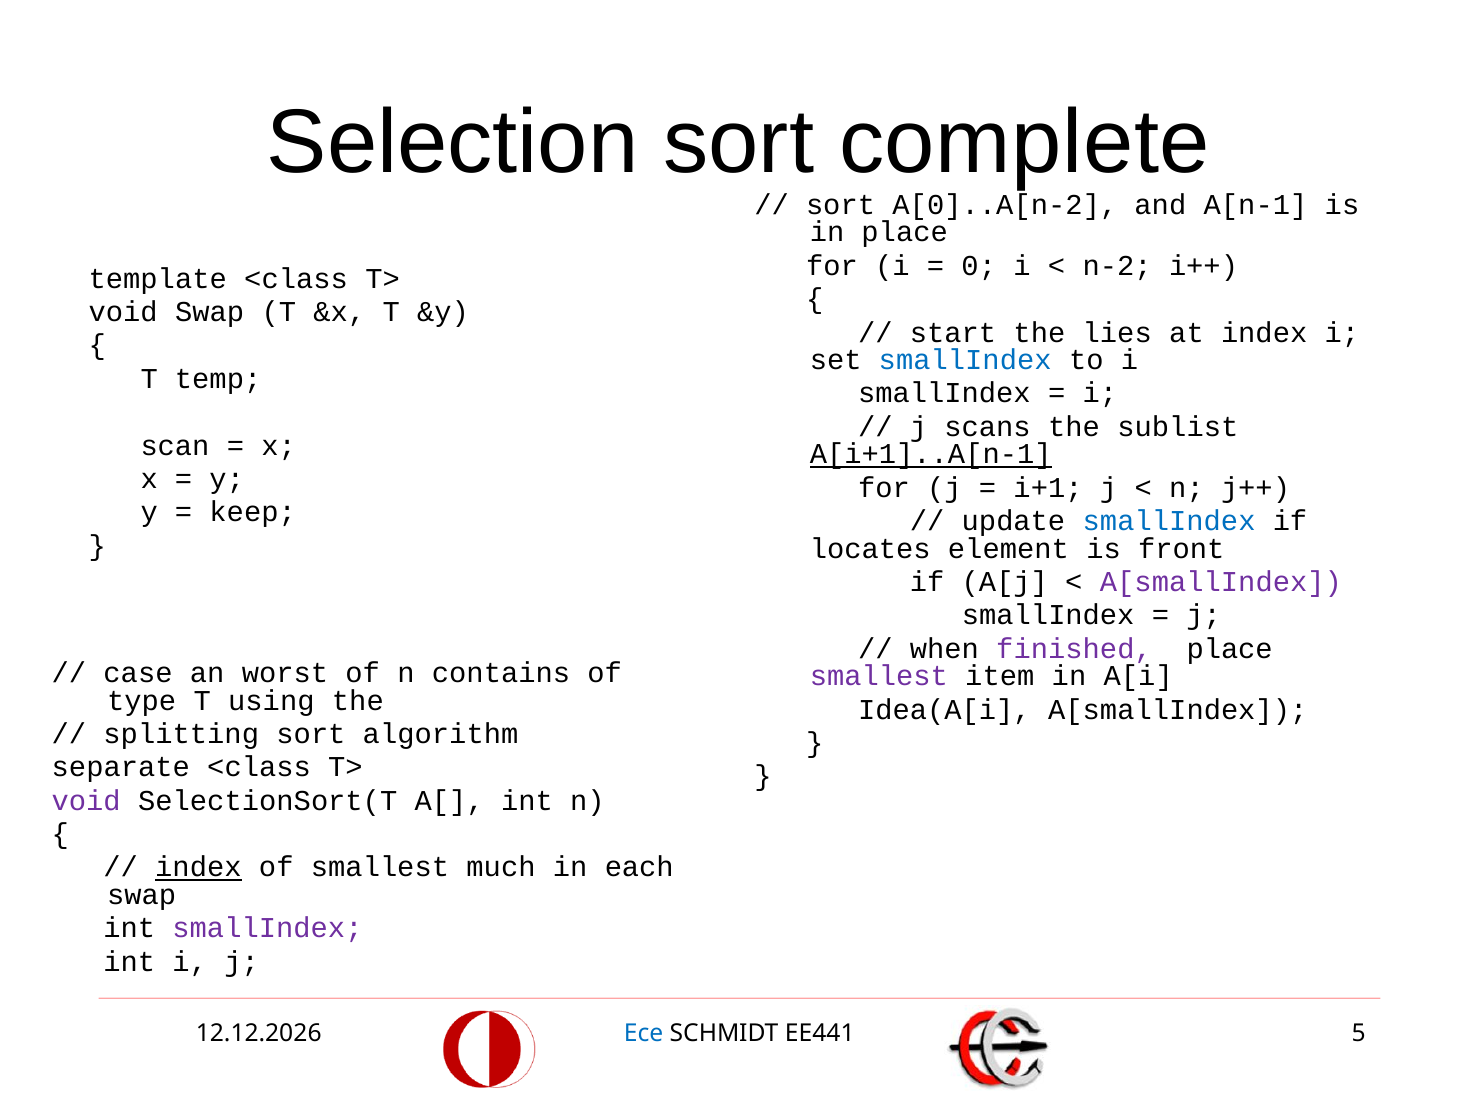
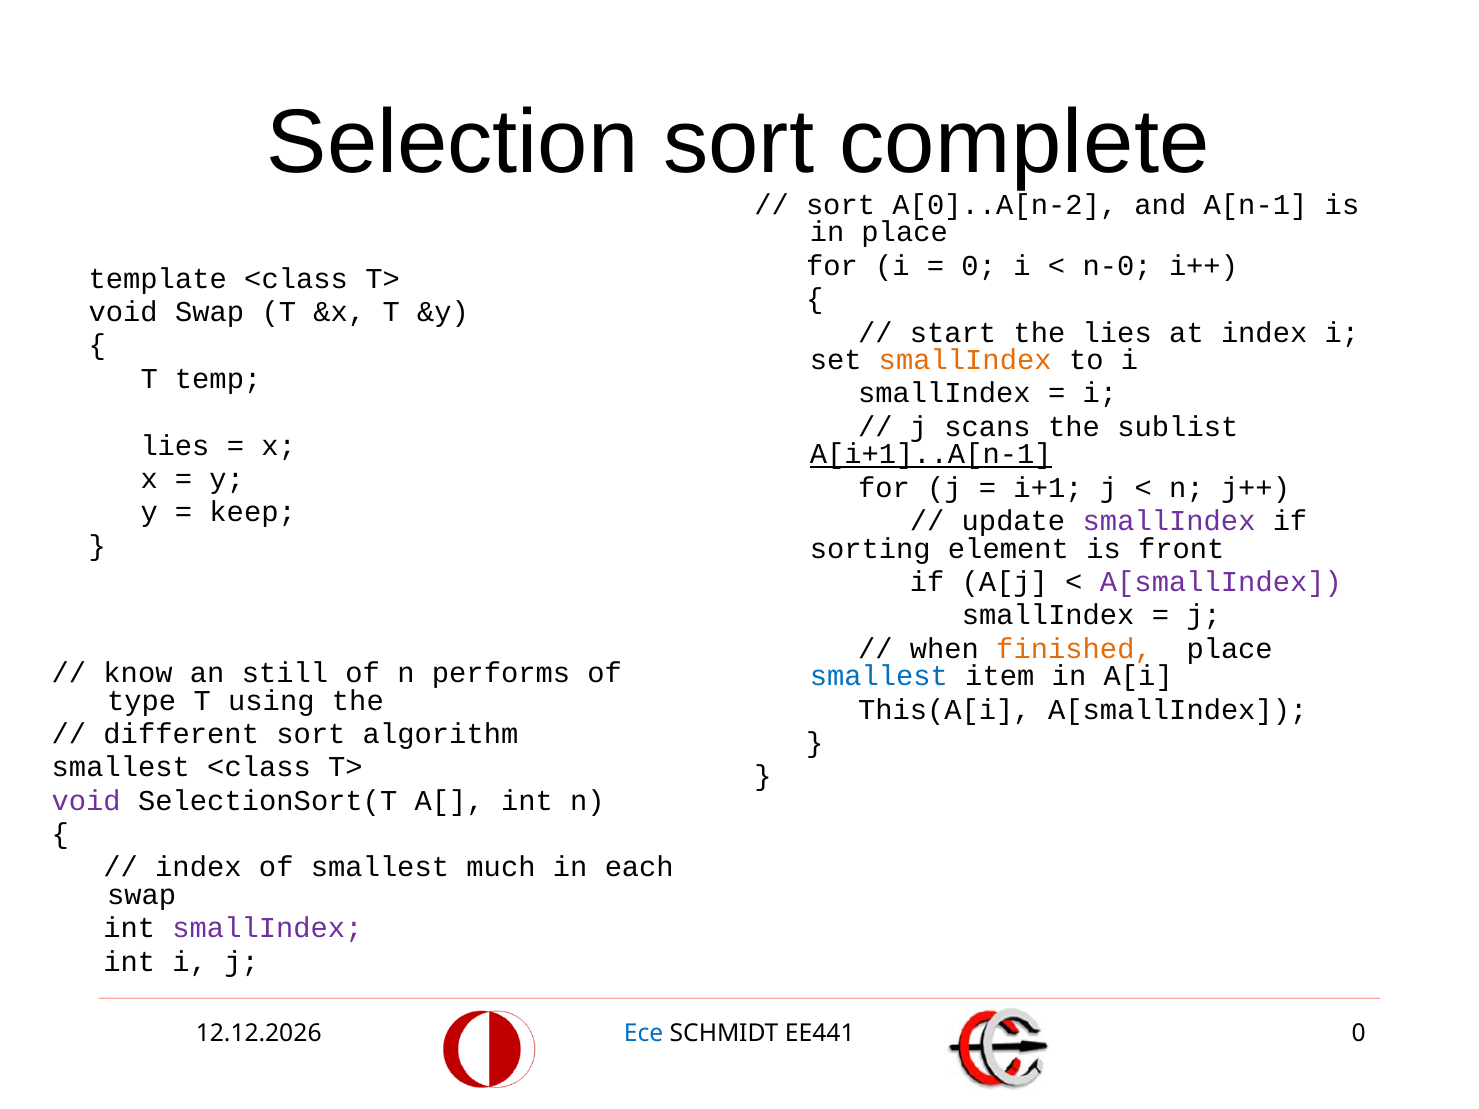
n-2: n-2 -> n-0 (1117, 266)
smallIndex colour: blue -> orange (965, 360)
scan: scan -> lies (175, 446)
smallIndex colour: blue -> purple (1169, 521)
locates: locates -> sorting (870, 549)
finished colour: purple -> orange (1074, 649)
case: case -> know (138, 673)
worst: worst -> still (285, 673)
contains: contains -> performs (501, 673)
smallest colour: purple -> blue (879, 677)
Idea(A[i: Idea(A[i -> This(A[i (944, 710)
splitting: splitting -> different (181, 734)
separate: separate -> smallest (121, 768)
index underline: present -> none (198, 868)
EE441 5: 5 -> 0 (1359, 1034)
